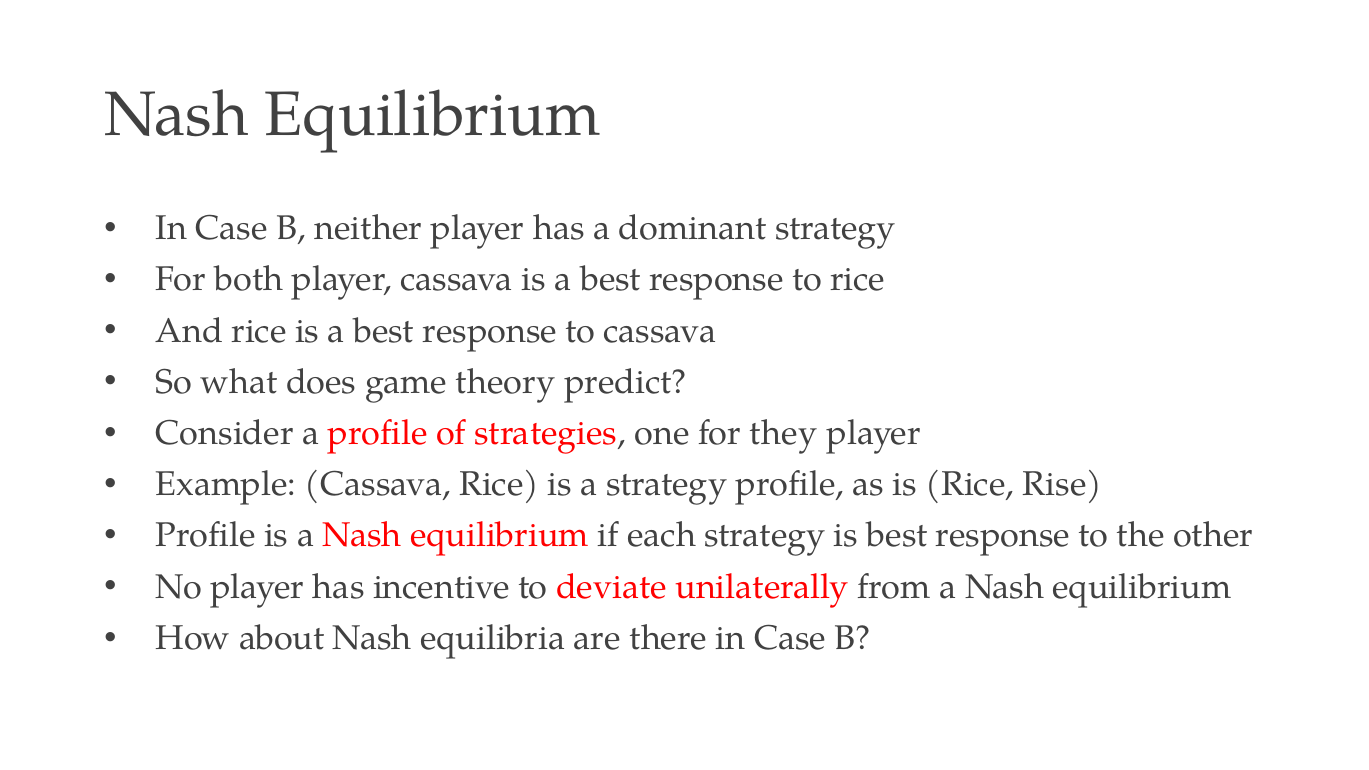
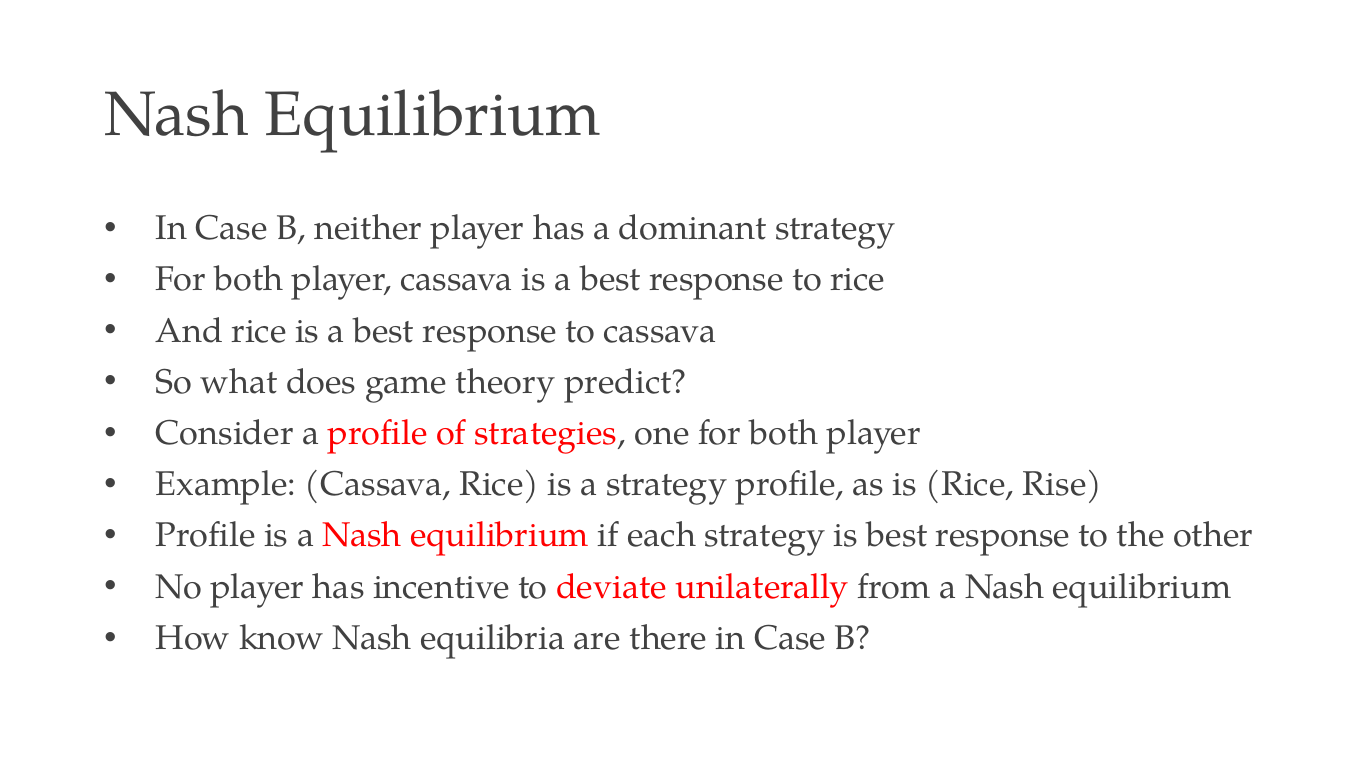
one for they: they -> both (784, 433)
about: about -> know (282, 638)
